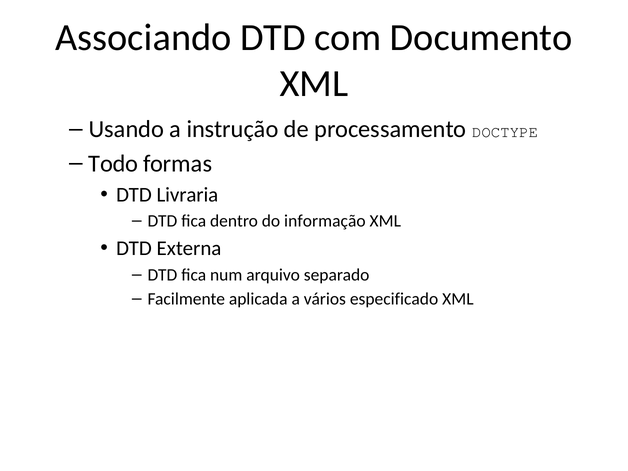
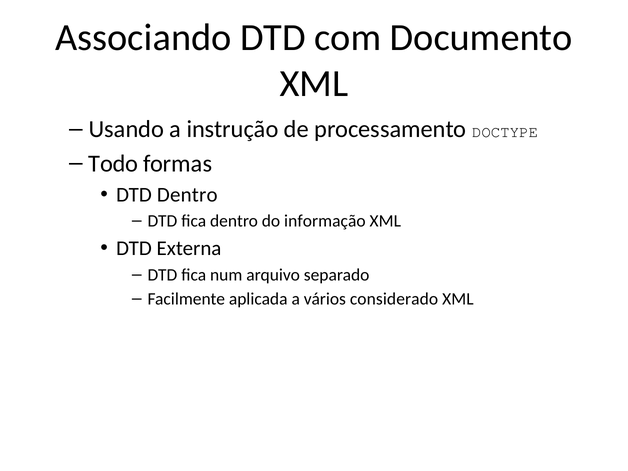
DTD Livraria: Livraria -> Dentro (187, 195)
especificado: especificado -> considerado (394, 299)
